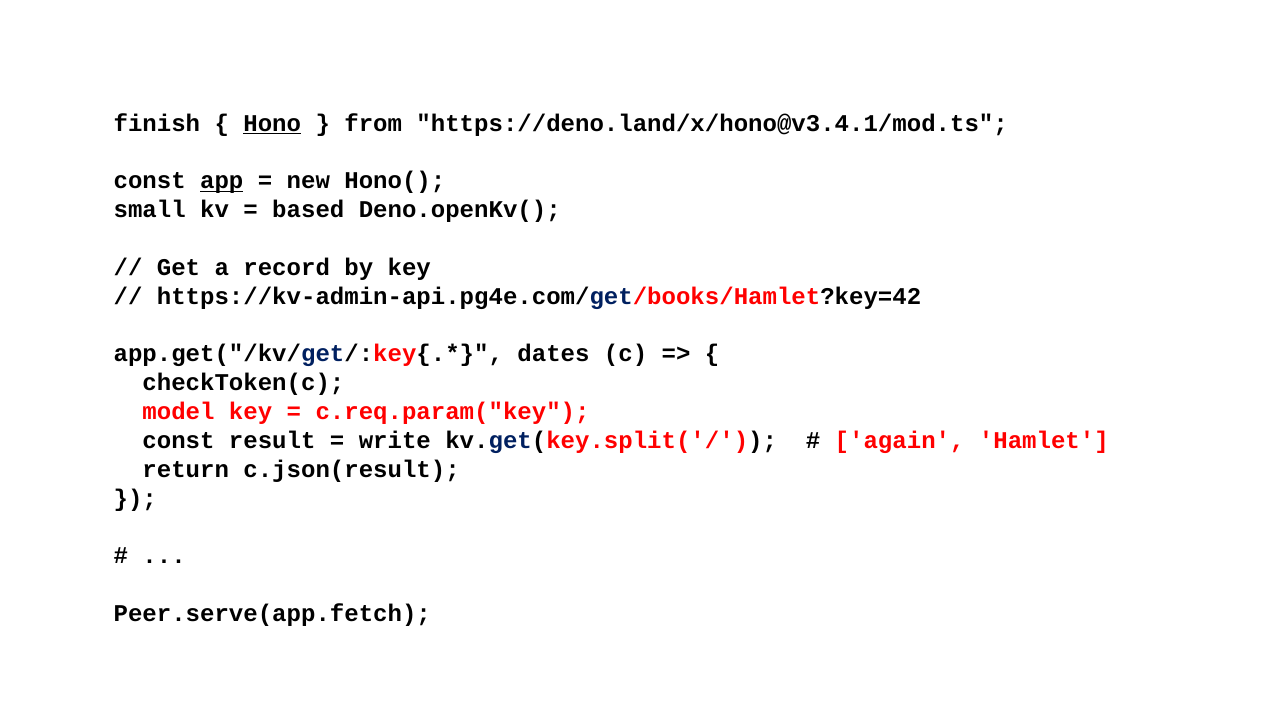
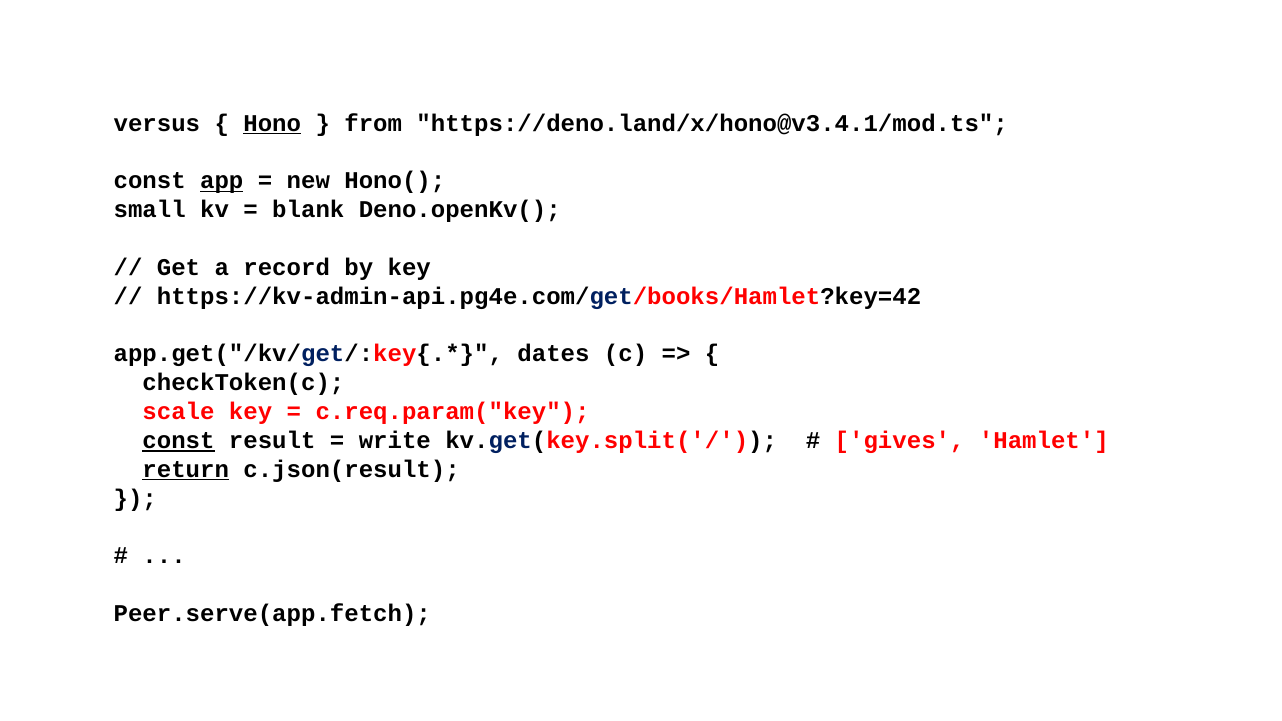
finish: finish -> versus (157, 123)
based: based -> blank (308, 210)
model: model -> scale (179, 412)
const underline: none -> present (179, 441)
again: again -> gives (900, 441)
return underline: none -> present (186, 469)
